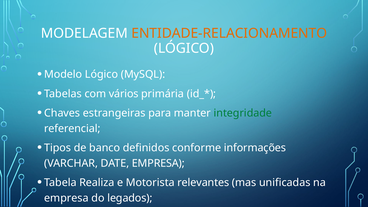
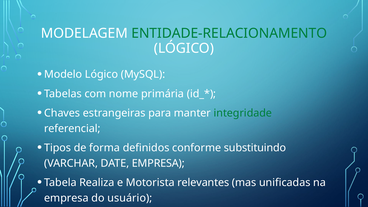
ENTIDADE-RELACIONAMENTO colour: orange -> green (229, 33)
vários: vários -> nome (124, 94)
banco: banco -> forma (105, 148)
informações: informações -> substituindo (255, 148)
legados: legados -> usuário (130, 198)
